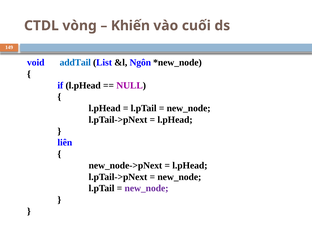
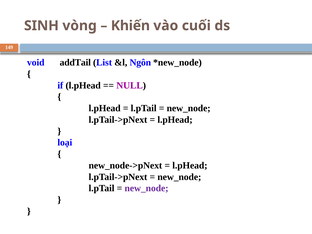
CTDL: CTDL -> SINH (41, 26)
addTail colour: blue -> black (75, 63)
liên: liên -> loại (65, 143)
